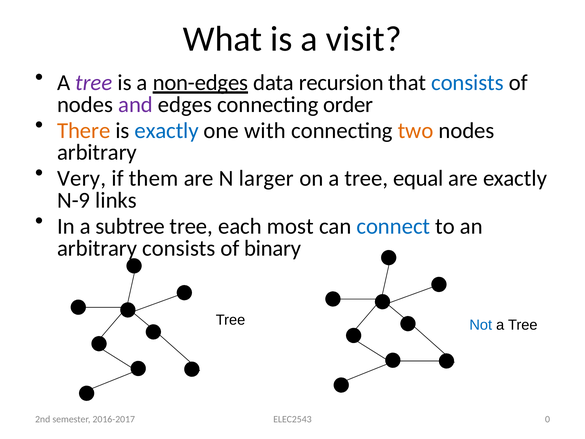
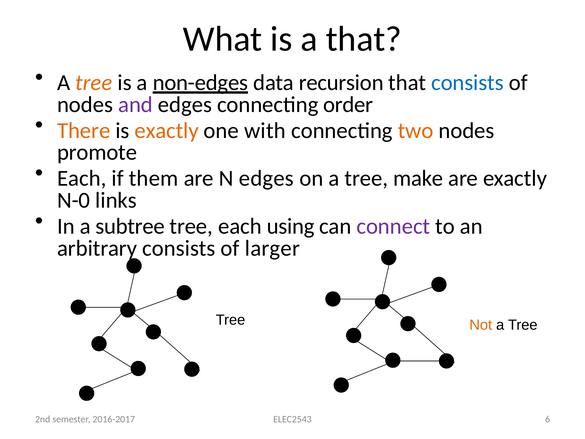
a visit: visit -> that (364, 39)
tree colour: purple -> orange (94, 83)
exactly colour: blue -> orange (167, 131)
arbitrary: arbitrary -> promote (97, 152)
Very: Very -> Each (82, 178)
N larger: larger -> edges (266, 178)
equal: equal -> make (418, 178)
N-9: N-9 -> N-0 (74, 200)
most: most -> using (291, 226)
connect colour: blue -> purple (393, 226)
binary: binary -> larger (272, 248)
Not colour: blue -> orange (481, 325)
0: 0 -> 6 (547, 419)
